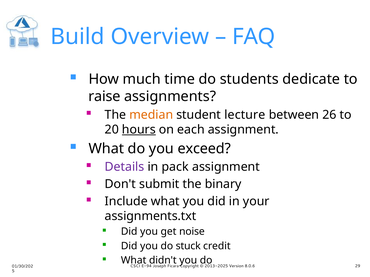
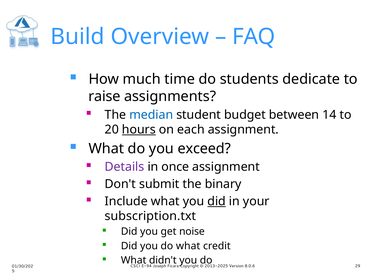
median colour: orange -> blue (151, 115)
lecture: lecture -> budget (245, 115)
26: 26 -> 14 (329, 115)
pack: pack -> once (175, 167)
did underline: none -> present (217, 202)
assignments.txt: assignments.txt -> subscription.txt (150, 217)
do stuck: stuck -> what (188, 246)
